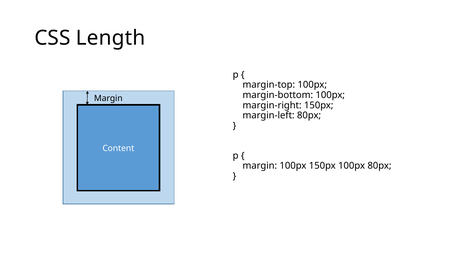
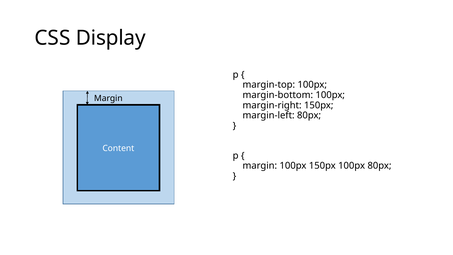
Length: Length -> Display (111, 38)
